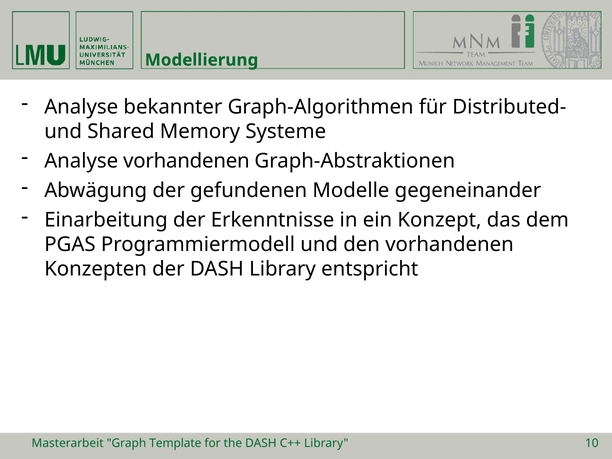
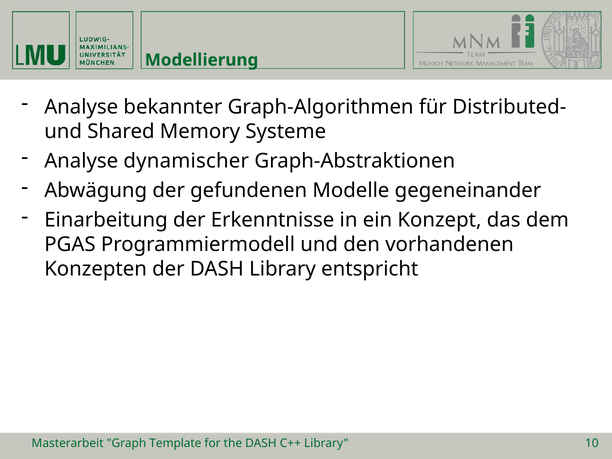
Analyse vorhandenen: vorhandenen -> dynamischer (186, 161)
